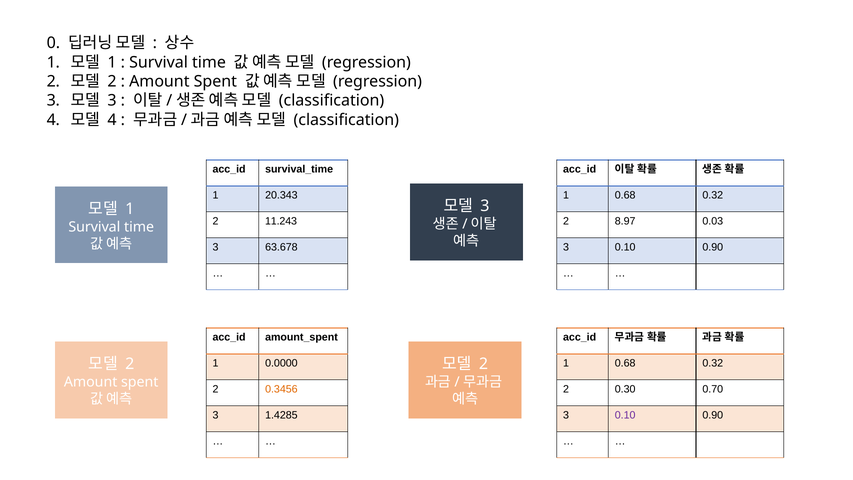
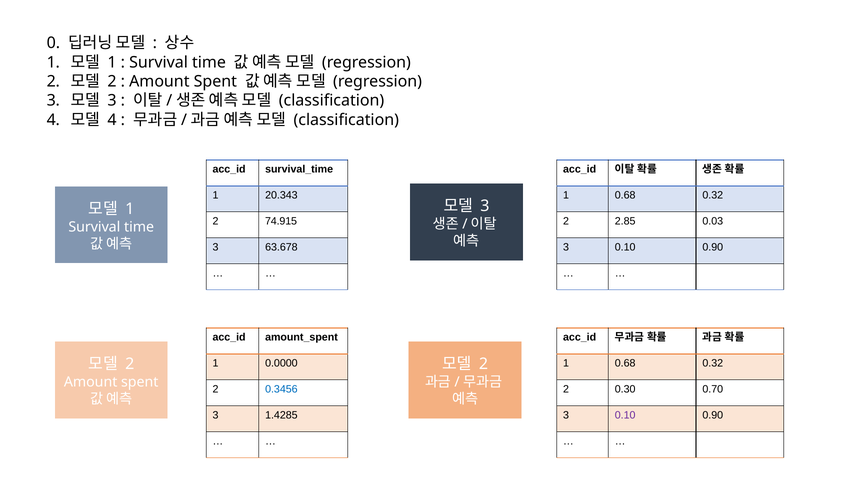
11.243: 11.243 -> 74.915 (281, 221)
8.97: 8.97 -> 2.85 (625, 221)
0.3456 colour: orange -> blue (281, 389)
